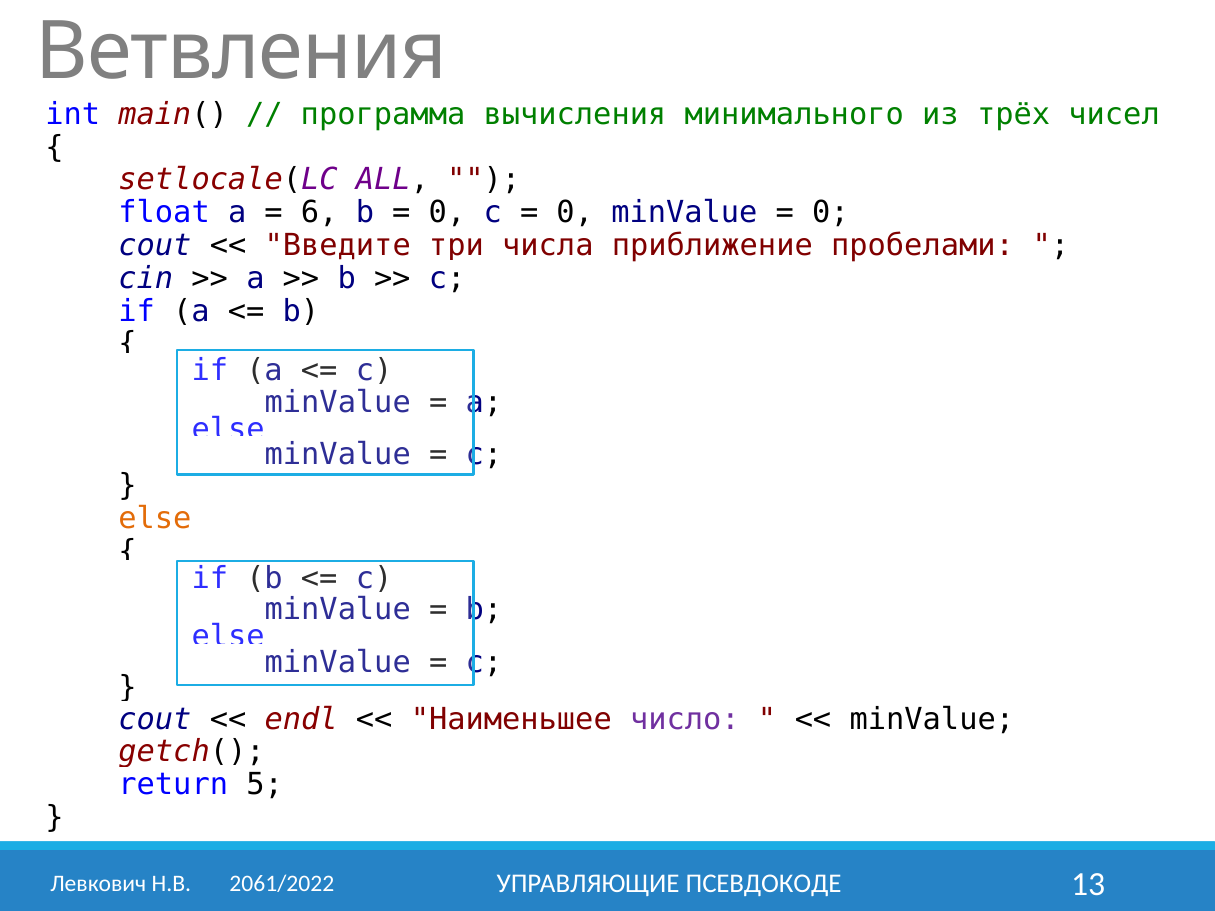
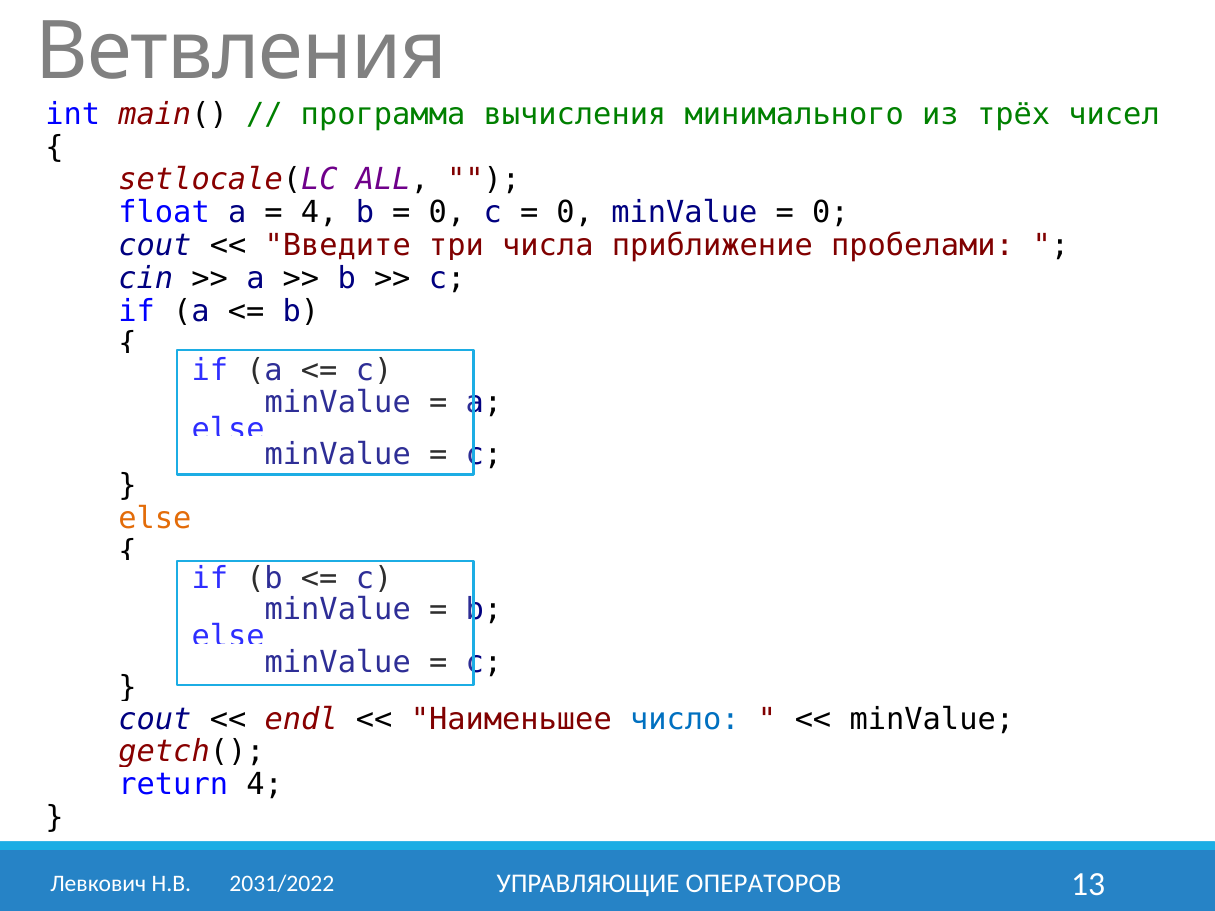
6: 6 -> 4 (319, 213)
число colour: purple -> blue (685, 719)
return 5: 5 -> 4 (265, 785)
ПСЕВДОКОДЕ: ПСЕВДОКОДЕ -> ОПЕРАТОРОВ (763, 884)
2061/2022: 2061/2022 -> 2031/2022 (282, 884)
